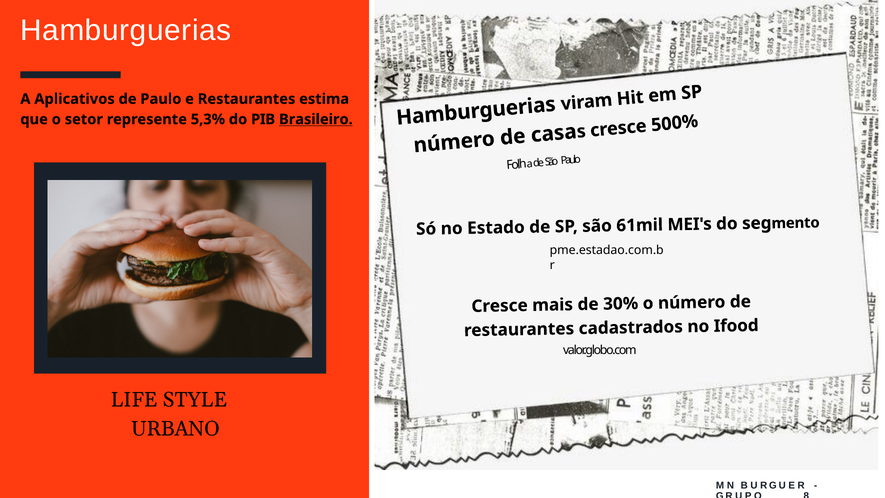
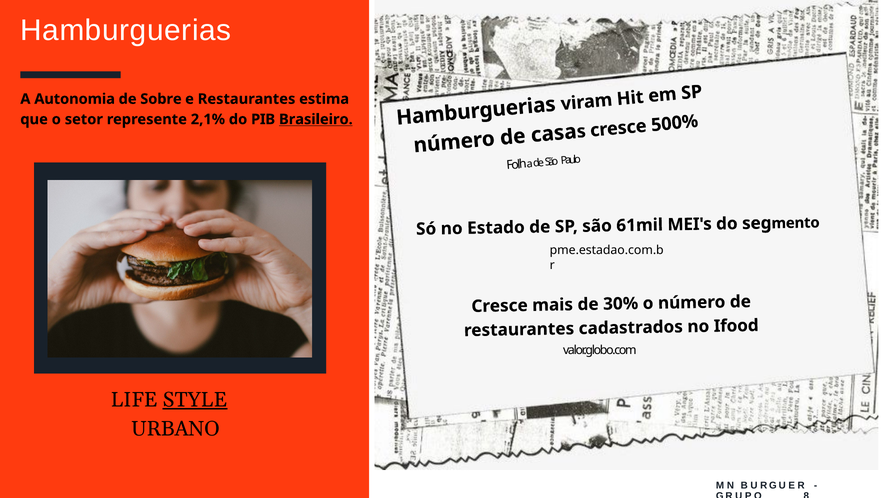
Aplicativos: Aplicativos -> Autonomia (75, 99)
de Paulo: Paulo -> Sobre (161, 99)
5,3%: 5,3% -> 2,1% (208, 119)
STYLE underline: none -> present (195, 400)
